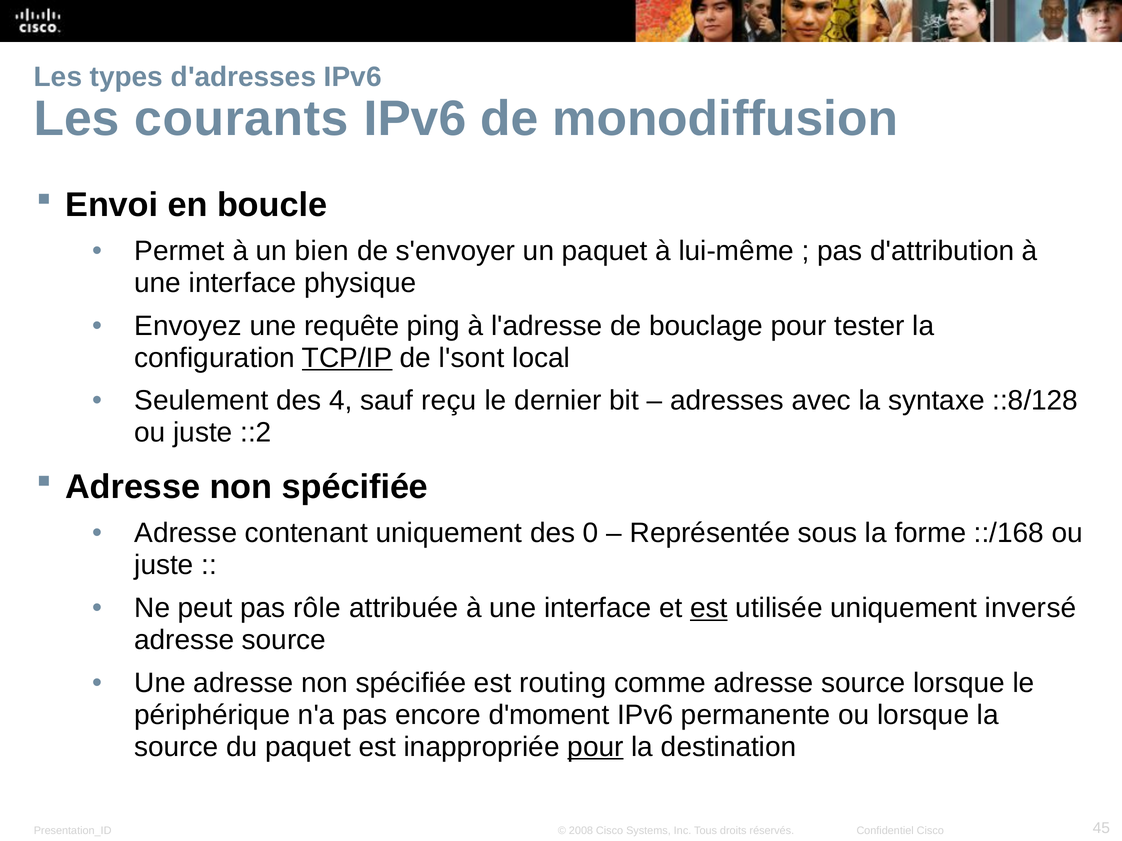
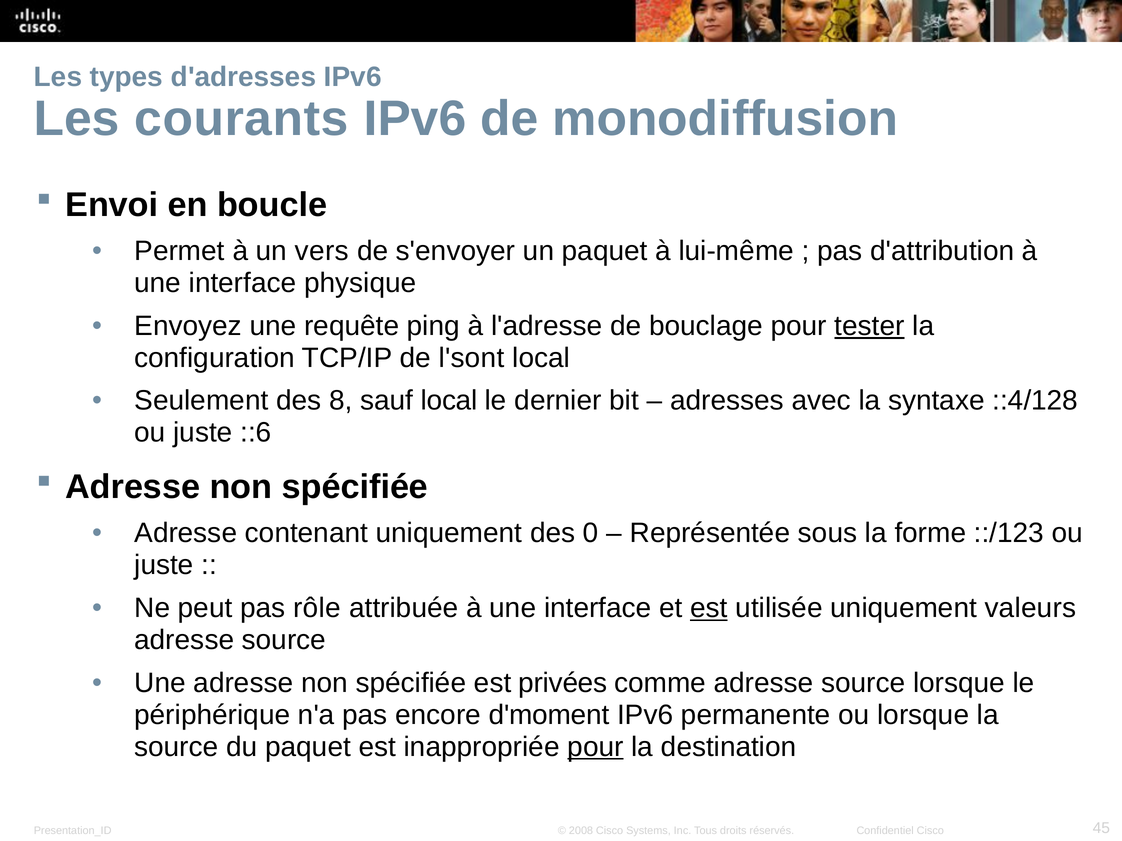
bien: bien -> vers (322, 251)
tester underline: none -> present (870, 326)
TCP/IP underline: present -> none (347, 358)
4: 4 -> 8 (341, 401)
sauf reçu: reçu -> local (449, 401)
::8/128: ::8/128 -> ::4/128 (1035, 401)
::2: ::2 -> ::6 (256, 433)
::/168: ::/168 -> ::/123 (1009, 534)
inversé: inversé -> valeurs (1030, 608)
routing: routing -> privées (563, 683)
